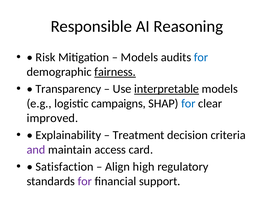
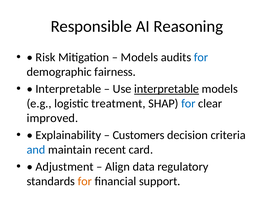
fairness underline: present -> none (115, 72)
Transparency: Transparency -> Interpretable (68, 89)
campaigns: campaigns -> treatment (118, 104)
Treatment: Treatment -> Customers (139, 135)
and colour: purple -> blue (36, 150)
access: access -> recent (110, 150)
Satisfaction: Satisfaction -> Adjustment (65, 167)
high: high -> data (144, 167)
for colour: purple -> orange (85, 182)
